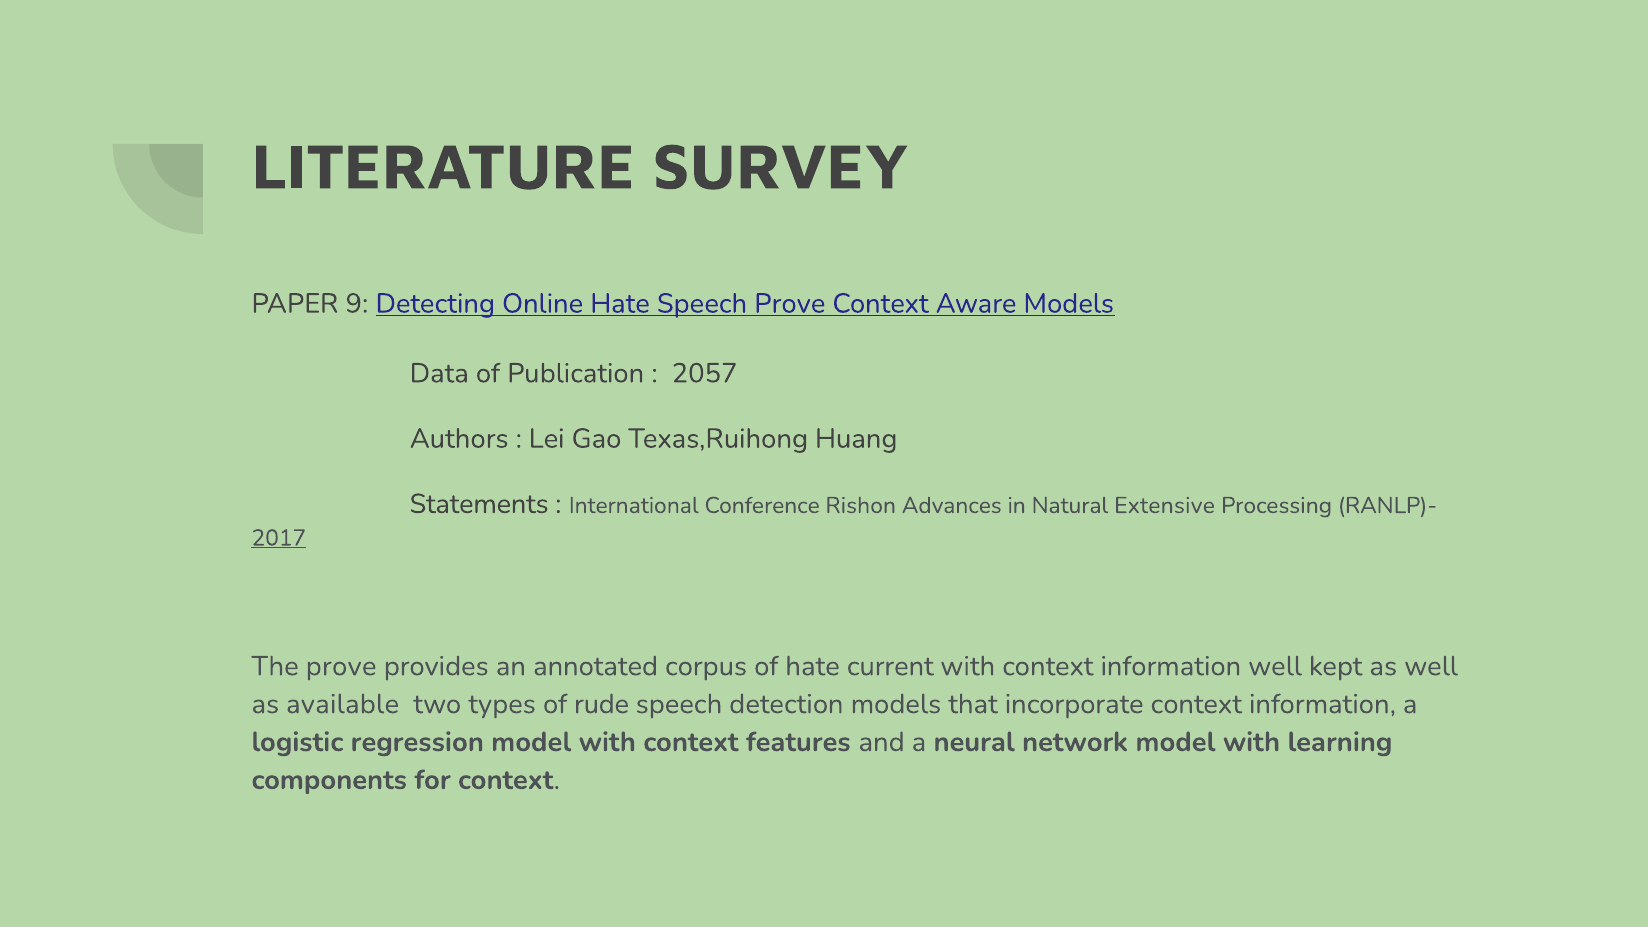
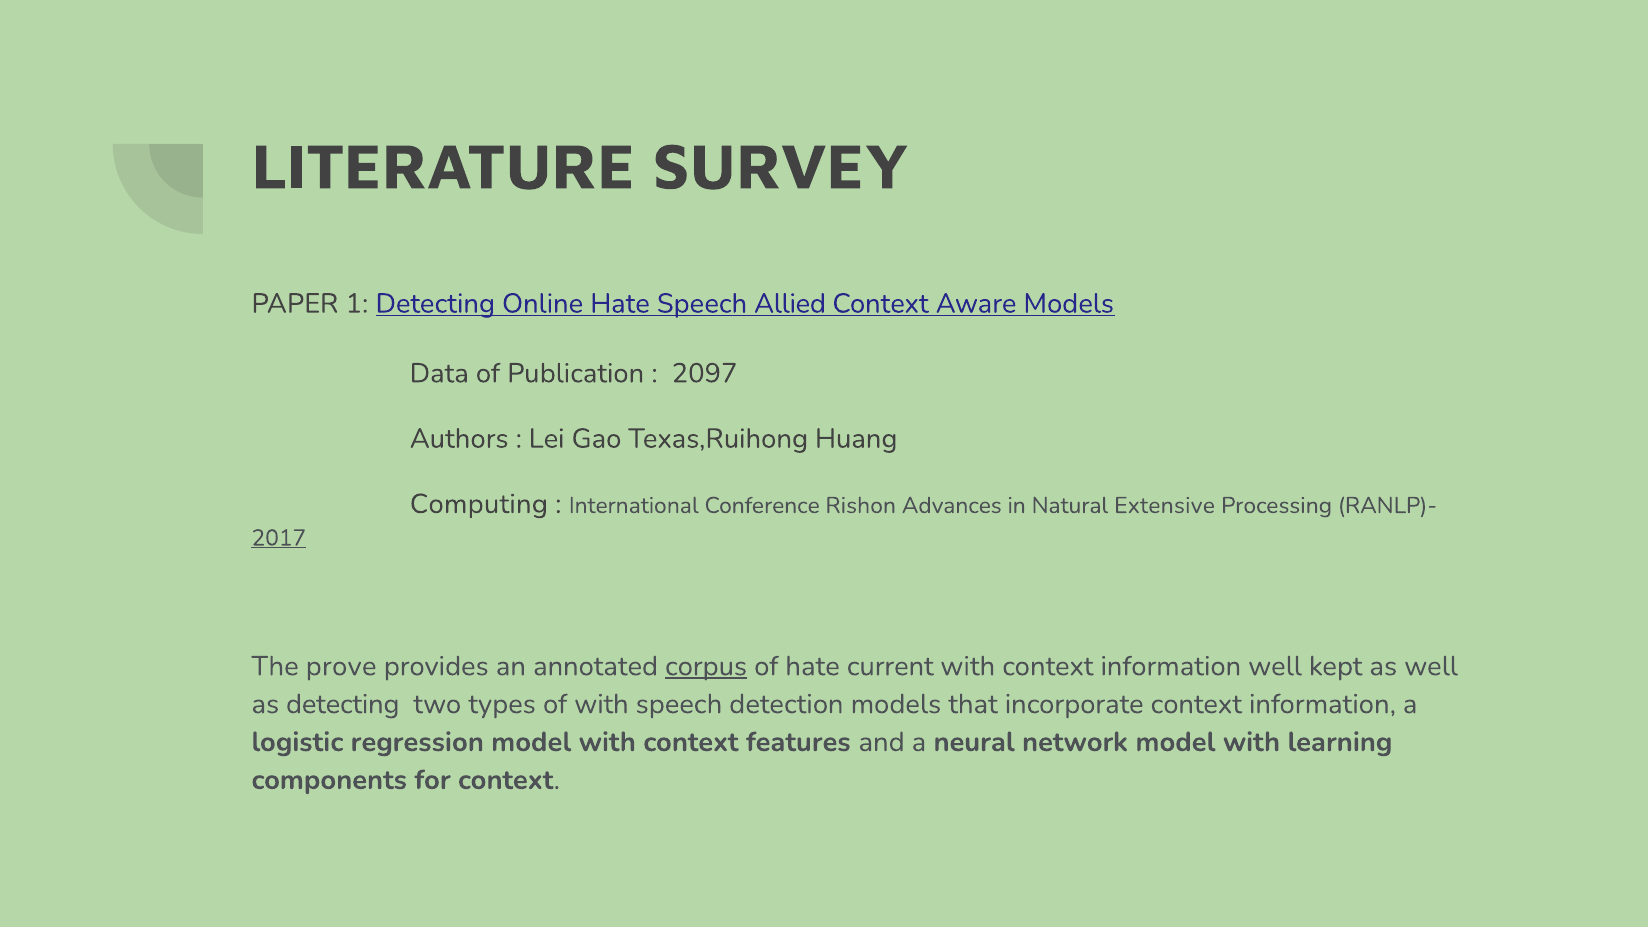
9: 9 -> 1 (357, 304)
Speech Prove: Prove -> Allied (790, 304)
2057: 2057 -> 2097 (705, 373)
Statements: Statements -> Computing (479, 504)
corpus underline: none -> present (706, 666)
as available: available -> detecting (343, 704)
of rude: rude -> with (601, 704)
